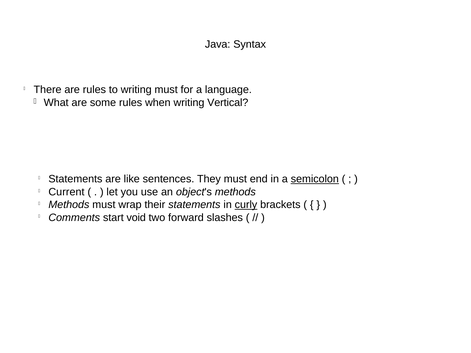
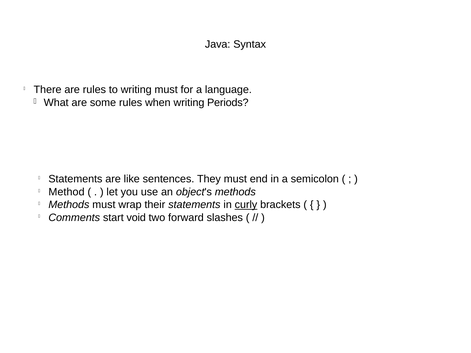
Vertical: Vertical -> Periods (228, 103)
semicolon underline: present -> none (315, 179)
Current: Current -> Method (66, 192)
